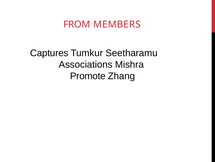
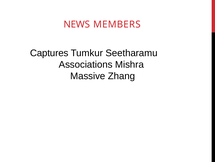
FROM: FROM -> NEWS (77, 24)
Promote: Promote -> Massive (88, 76)
